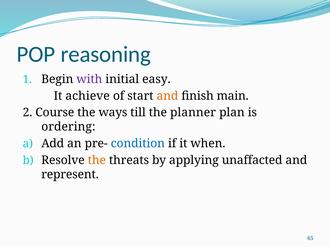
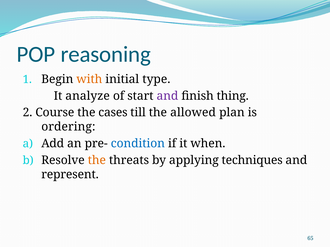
with colour: purple -> orange (89, 79)
easy: easy -> type (156, 79)
achieve: achieve -> analyze (88, 96)
and colour: orange -> purple (167, 96)
main: main -> thing (233, 96)
ways: ways -> cases (113, 113)
planner: planner -> allowed (193, 113)
unaffacted: unaffacted -> techniques (252, 160)
